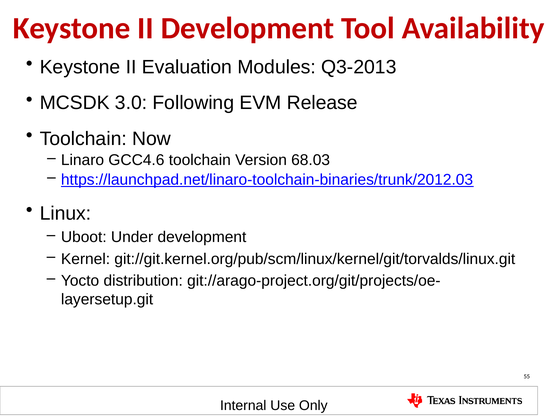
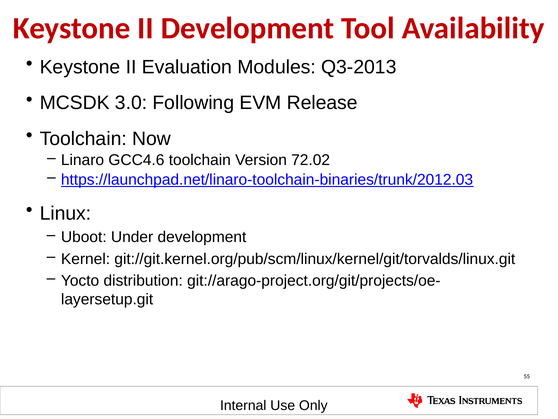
68.03: 68.03 -> 72.02 (311, 160)
